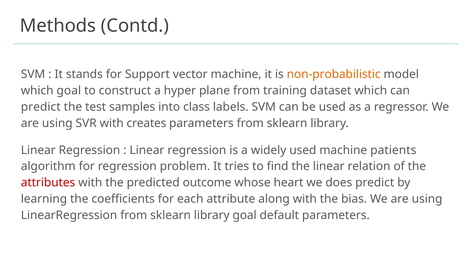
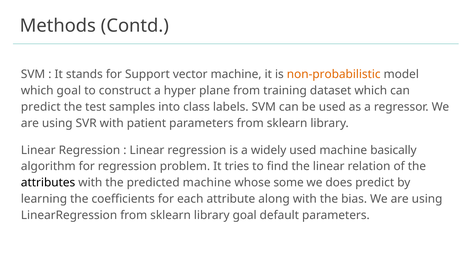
creates: creates -> patient (146, 124)
patients: patients -> basically (393, 150)
attributes colour: red -> black (48, 183)
predicted outcome: outcome -> machine (207, 183)
heart: heart -> some (289, 183)
